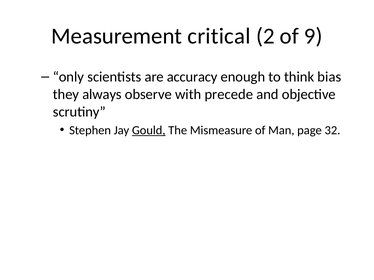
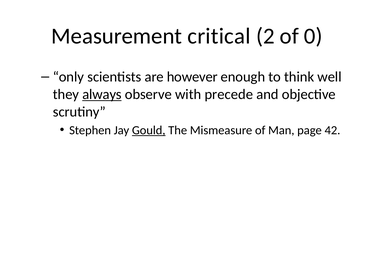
9: 9 -> 0 (313, 36)
accuracy: accuracy -> however (192, 77)
bias: bias -> well (330, 77)
always underline: none -> present (102, 95)
32: 32 -> 42 (332, 131)
